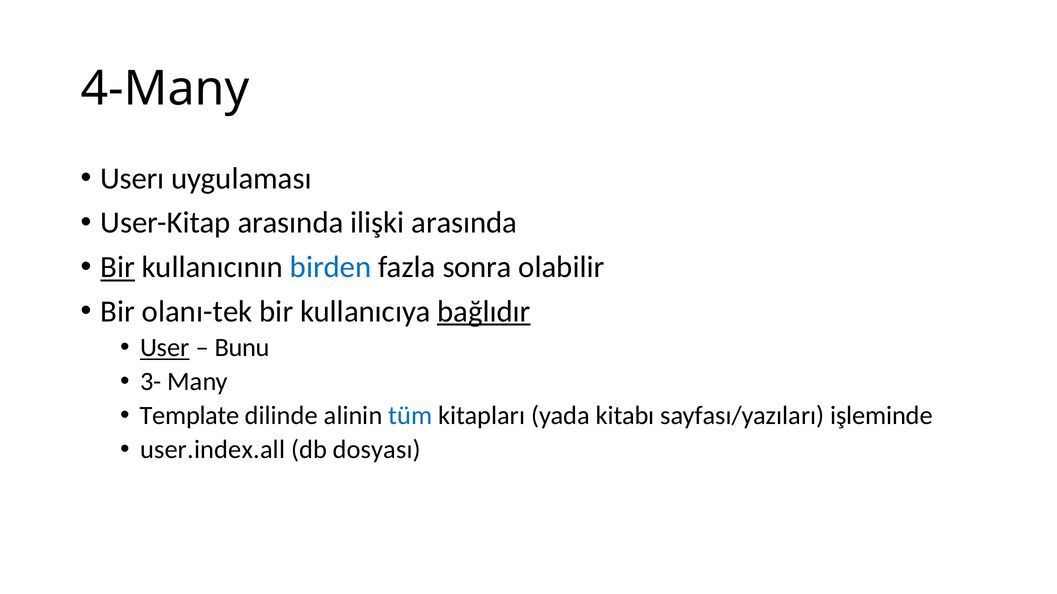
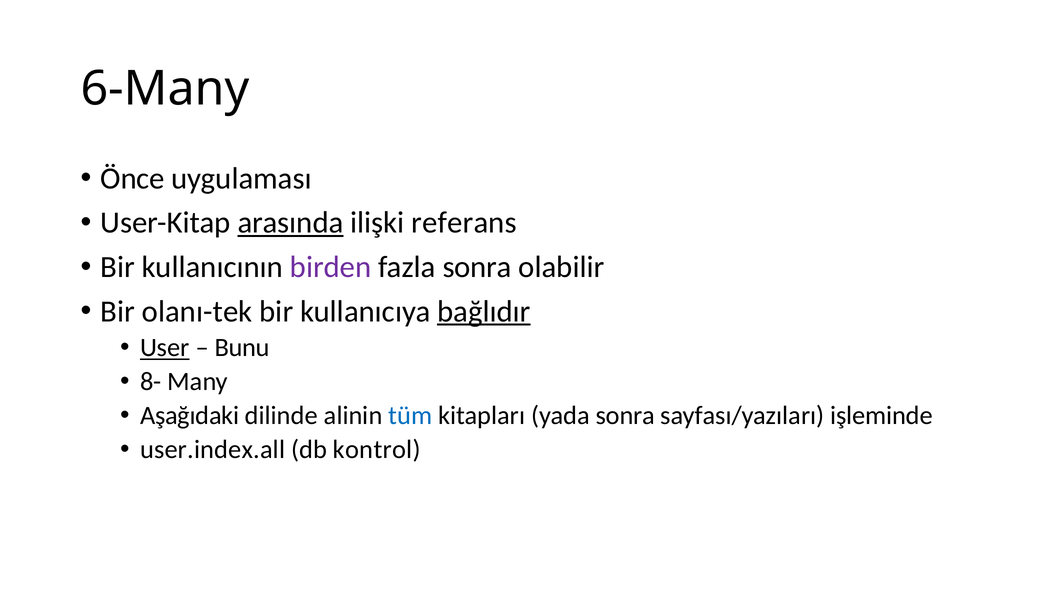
4-Many: 4-Many -> 6-Many (165, 89)
Userı: Userı -> Önce (132, 179)
arasında underline: none -> present (290, 223)
ilişki arasında: arasında -> referans (464, 223)
Bir underline: present -> none (118, 267)
birden colour: blue -> purple (331, 267)
3-: 3- -> 8- (151, 382)
Template: Template -> Aşağıdaki (190, 416)
yada kitabı: kitabı -> sonra (625, 416)
dosyası: dosyası -> kontrol (377, 450)
